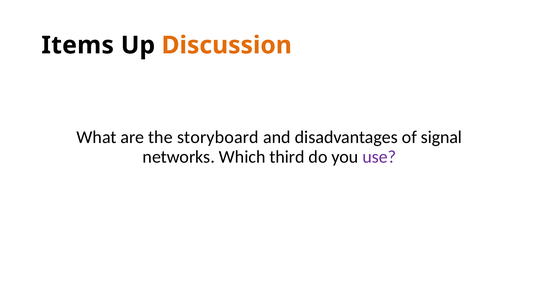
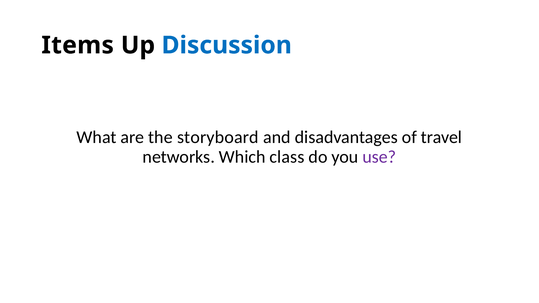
Discussion colour: orange -> blue (227, 45)
signal: signal -> travel (442, 137)
third: third -> class (287, 157)
